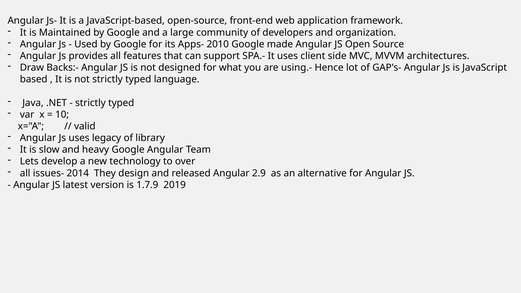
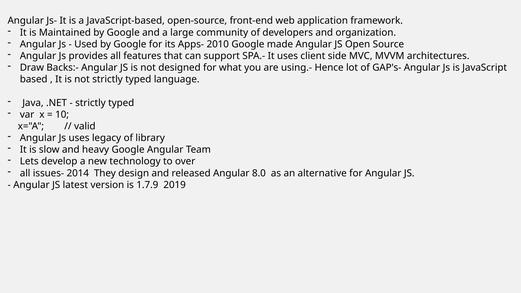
2.9: 2.9 -> 8.0 (259, 173)
